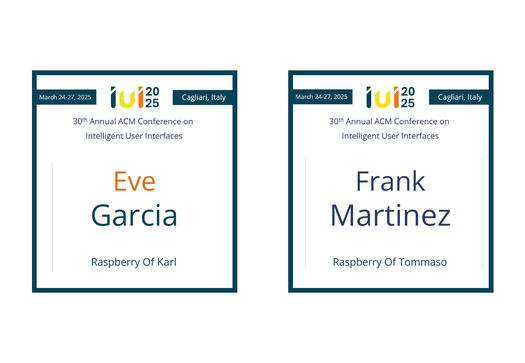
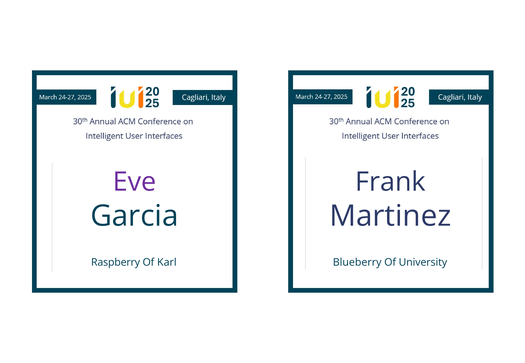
Eve colour: orange -> purple (135, 182)
Raspberry: Raspberry -> Blueberry (357, 263)
Tommaso: Tommaso -> University (423, 263)
